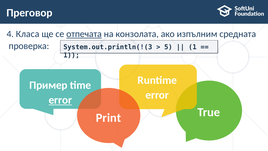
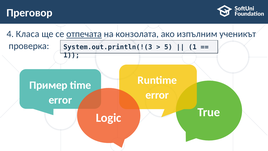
средната: средната -> ученикът (238, 34)
error underline: present -> none (60, 100)
Print: Print -> Logic (109, 118)
